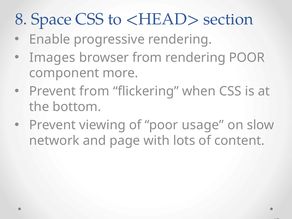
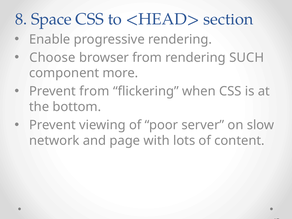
Images: Images -> Choose (52, 58)
rendering POOR: POOR -> SUCH (247, 58)
usage: usage -> server (203, 125)
